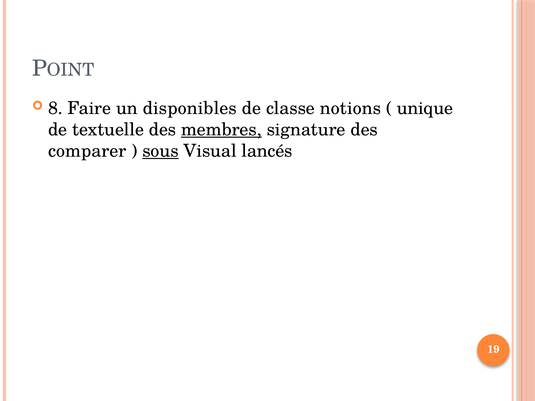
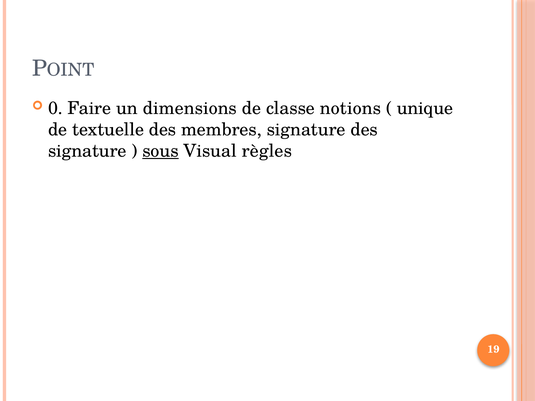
8: 8 -> 0 (55, 108)
disponibles: disponibles -> dimensions (190, 108)
membres underline: present -> none (221, 130)
comparer: comparer -> signature (87, 151)
lancés: lancés -> règles (267, 151)
